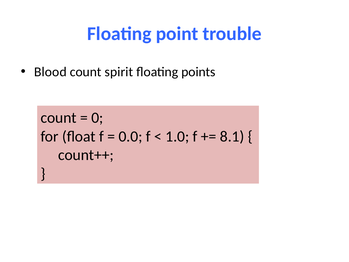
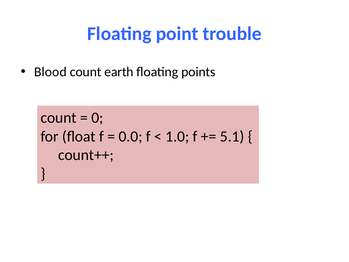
spirit: spirit -> earth (119, 72)
8.1: 8.1 -> 5.1 (232, 136)
